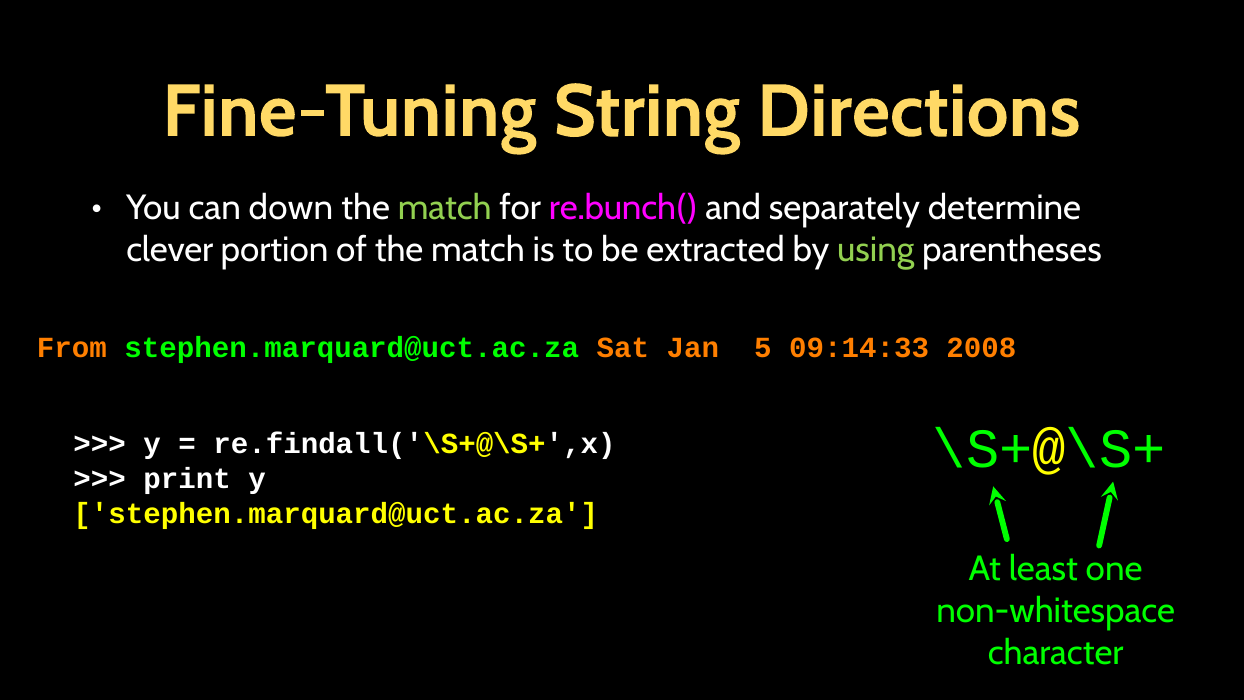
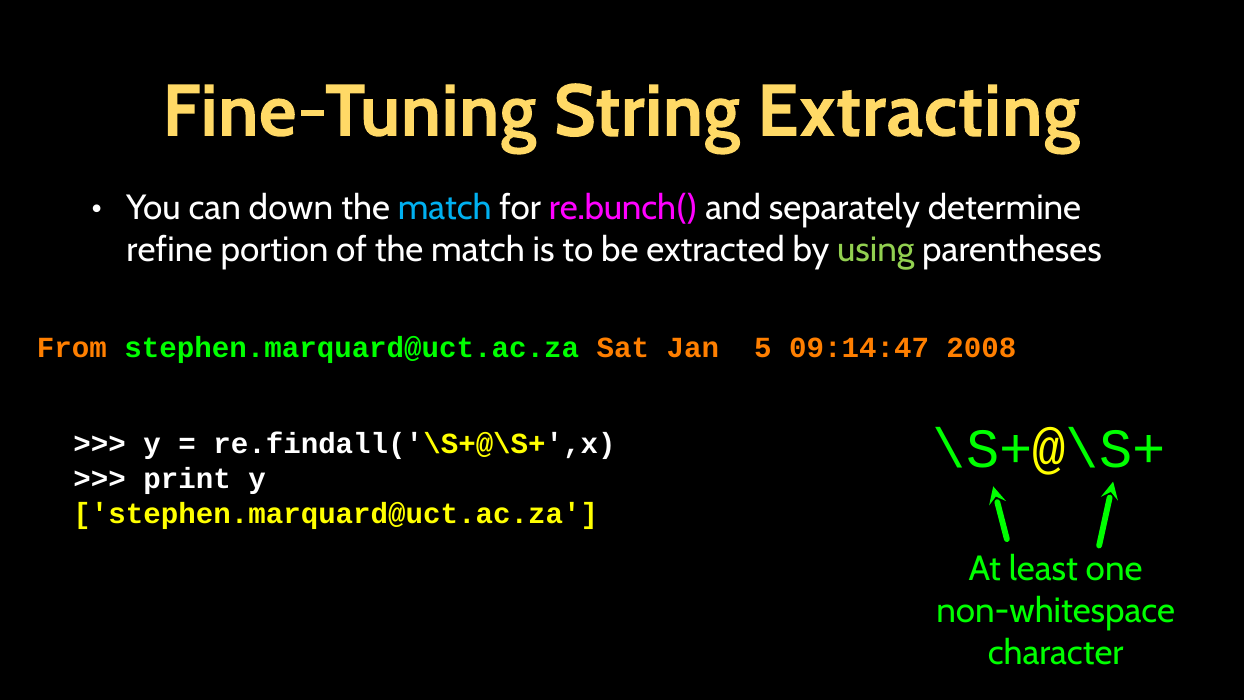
Directions: Directions -> Extracting (918, 112)
match colour: light green -> light blue (445, 208)
clever: clever -> refine (169, 250)
09:14:33: 09:14:33 -> 09:14:47 (859, 348)
